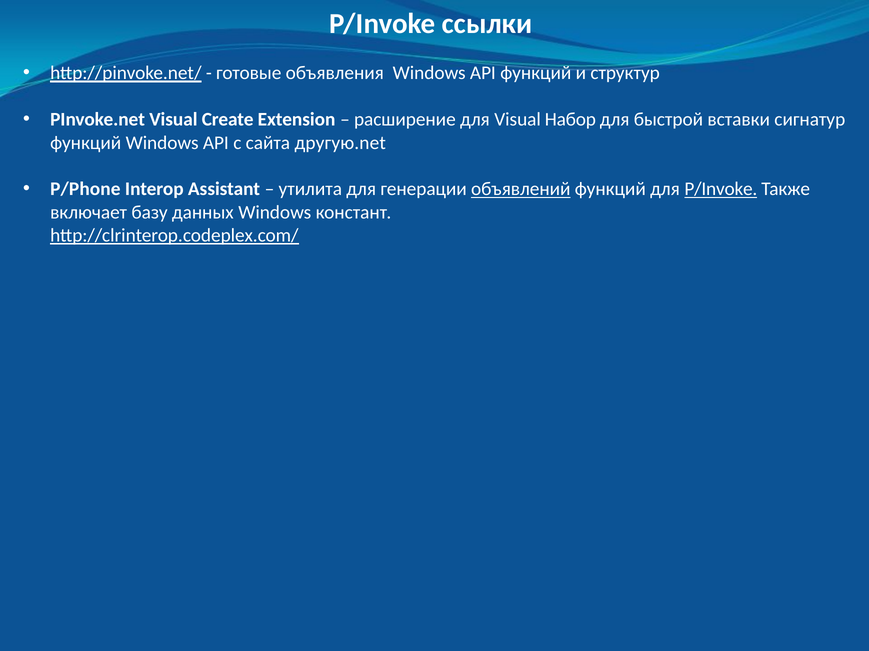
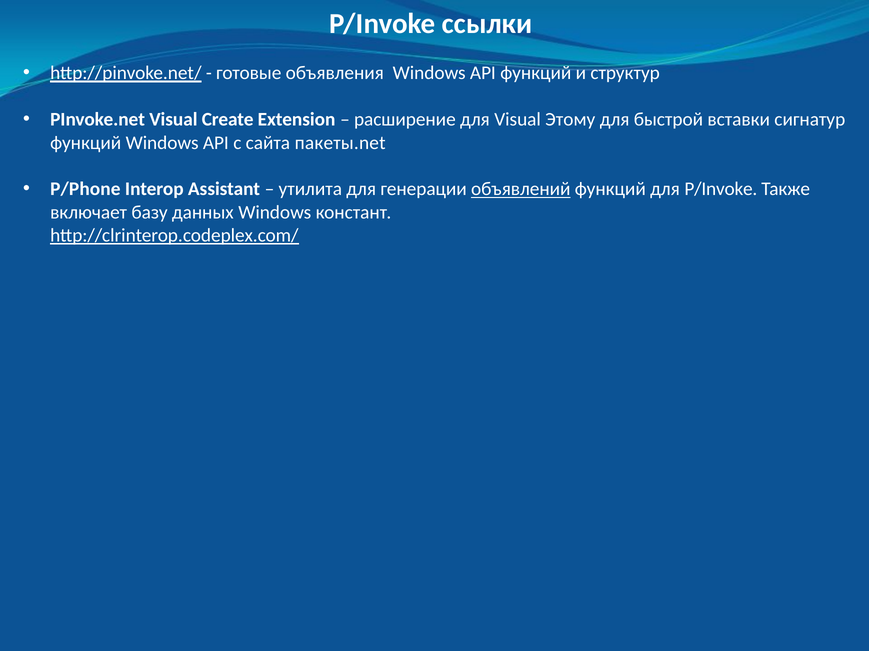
Набор: Набор -> Этому (570, 120)
другую.net: другую.net -> пакеты.net (340, 143)
P/Invoke underline: present -> none (721, 189)
